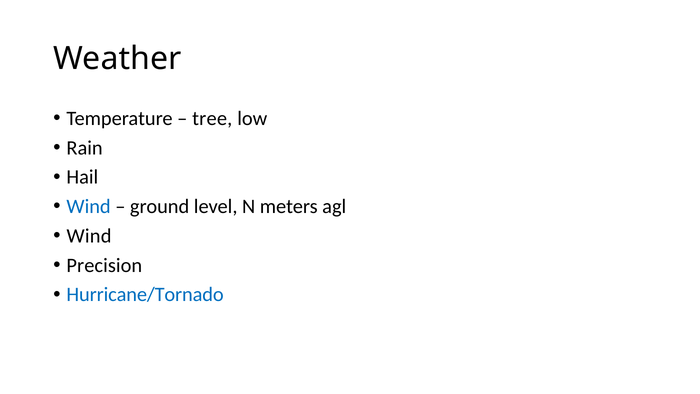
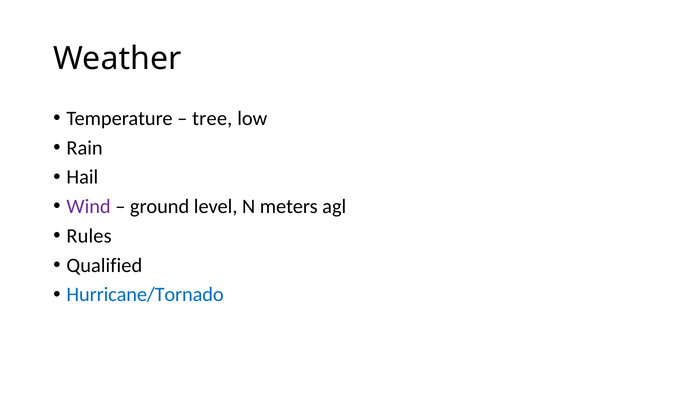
Wind colour: blue -> purple (89, 206)
Wind: Wind -> Rules (89, 236)
Precision: Precision -> Qualified (104, 265)
